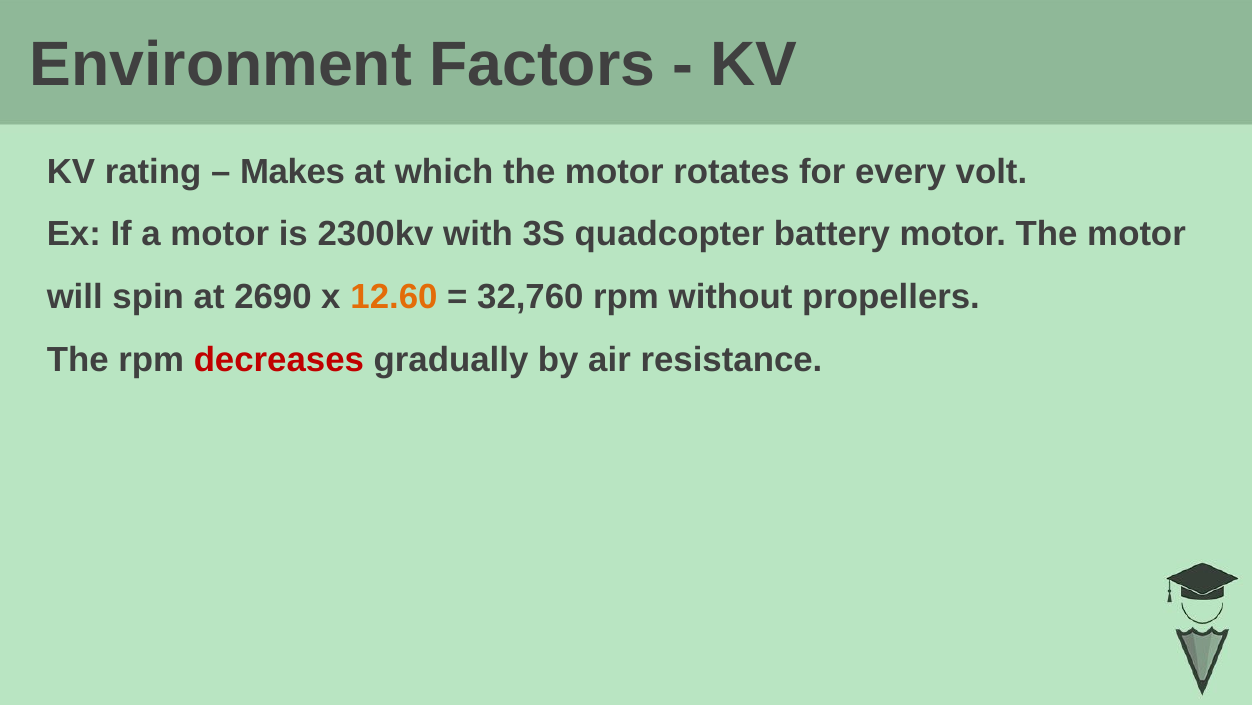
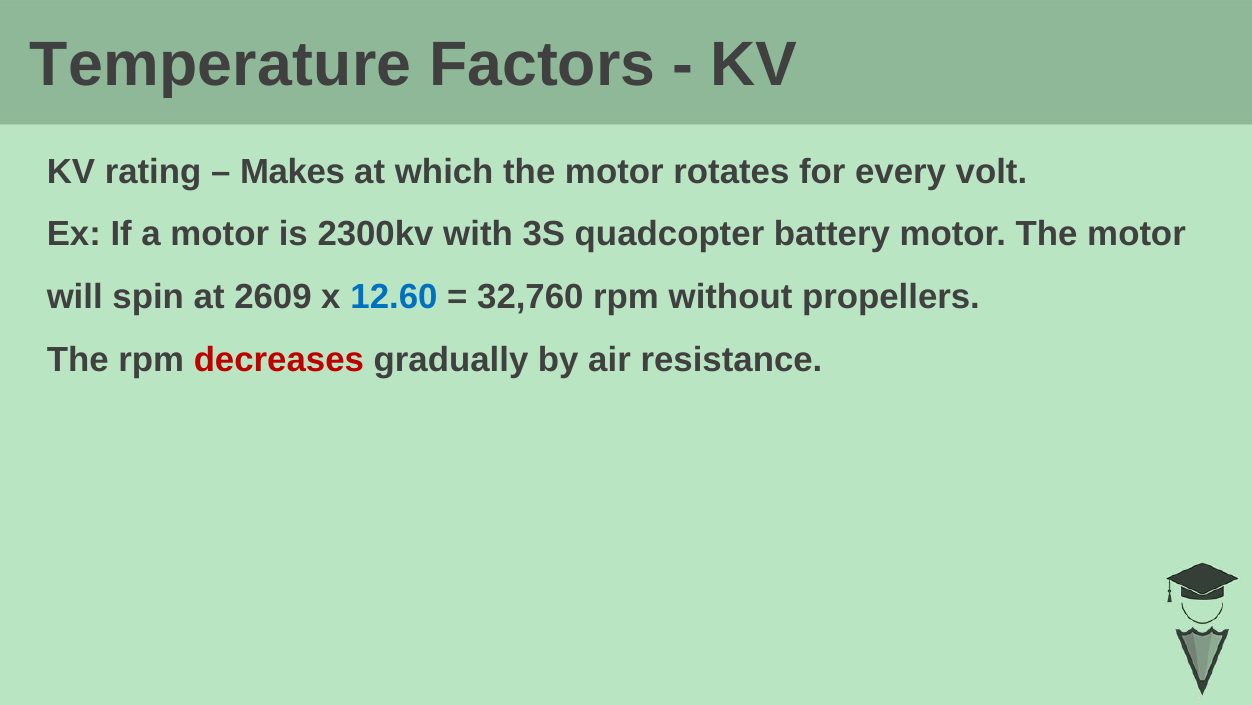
Environment: Environment -> Temperature (221, 65)
2690: 2690 -> 2609 (273, 297)
12.60 colour: orange -> blue (394, 297)
